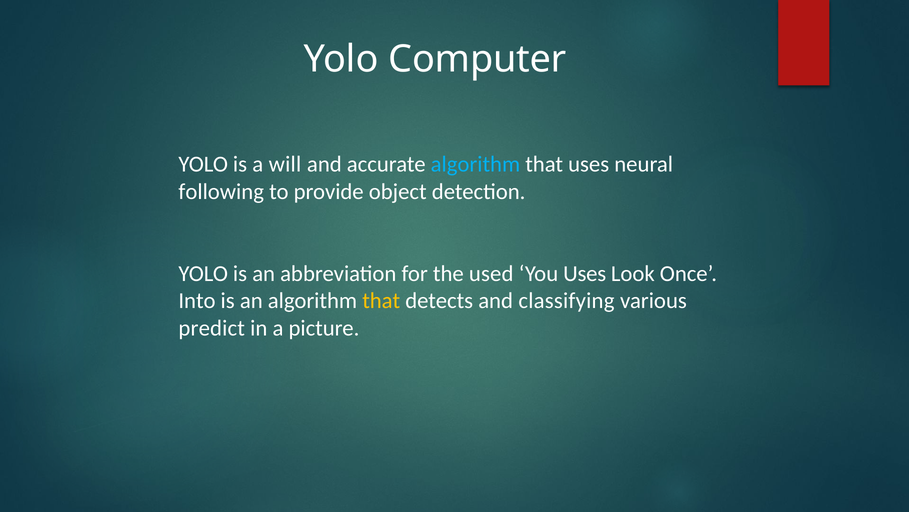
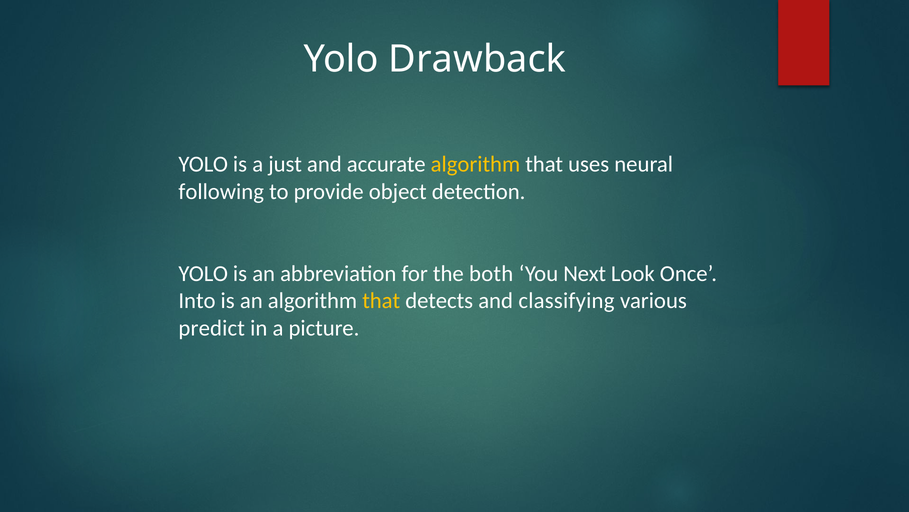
Computer: Computer -> Drawback (477, 59)
will: will -> just (285, 164)
algorithm colour: light blue -> yellow (475, 164)
used: used -> both (491, 273)
You Uses: Uses -> Next (585, 273)
